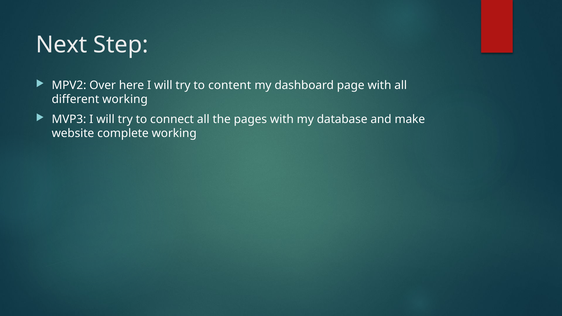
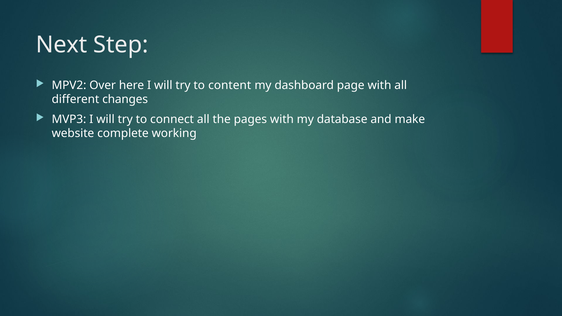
different working: working -> changes (125, 99)
